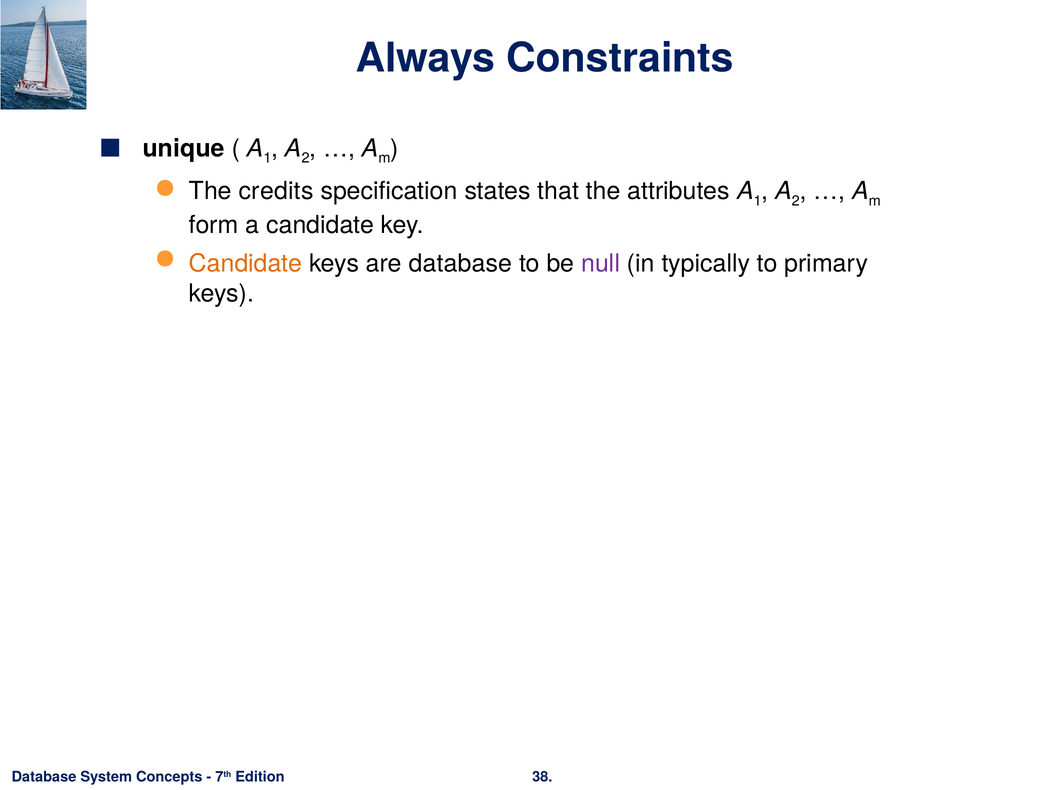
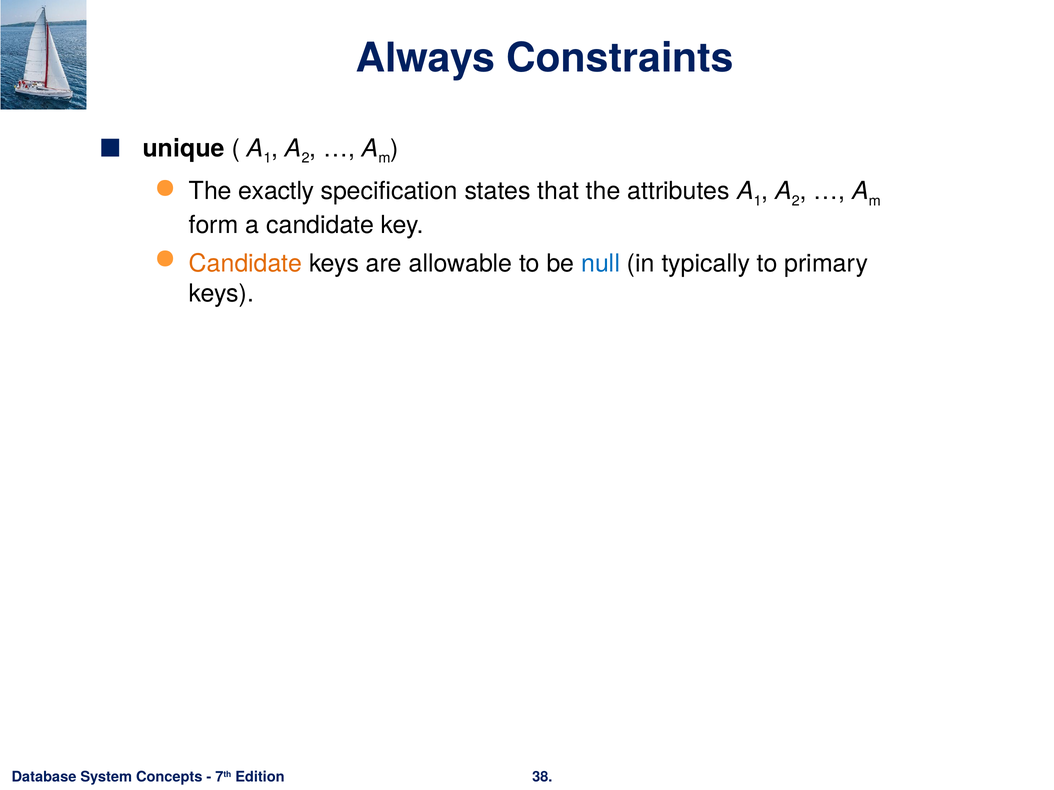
credits: credits -> exactly (276, 191)
are database: database -> allowable (461, 264)
null colour: purple -> blue (601, 264)
